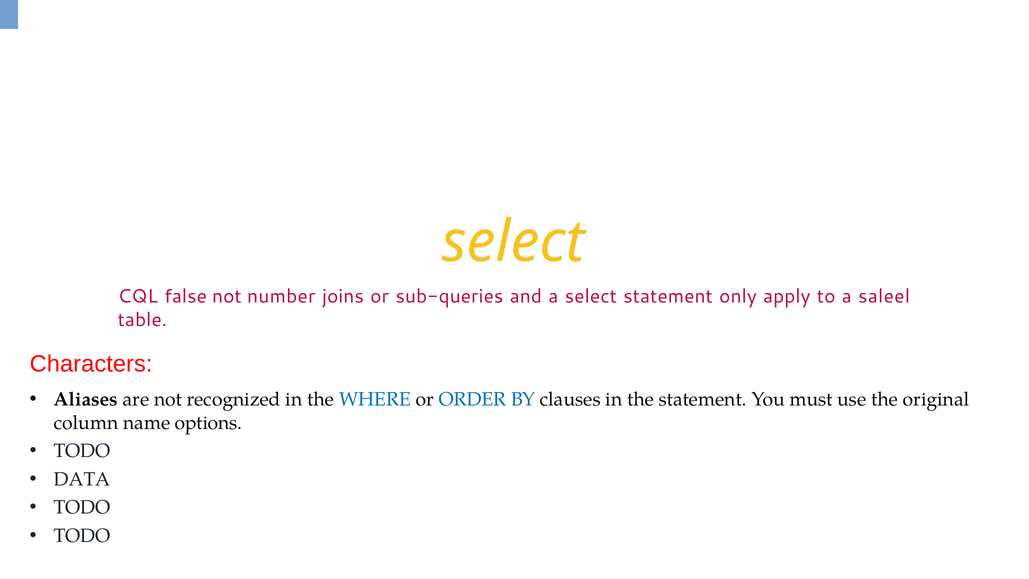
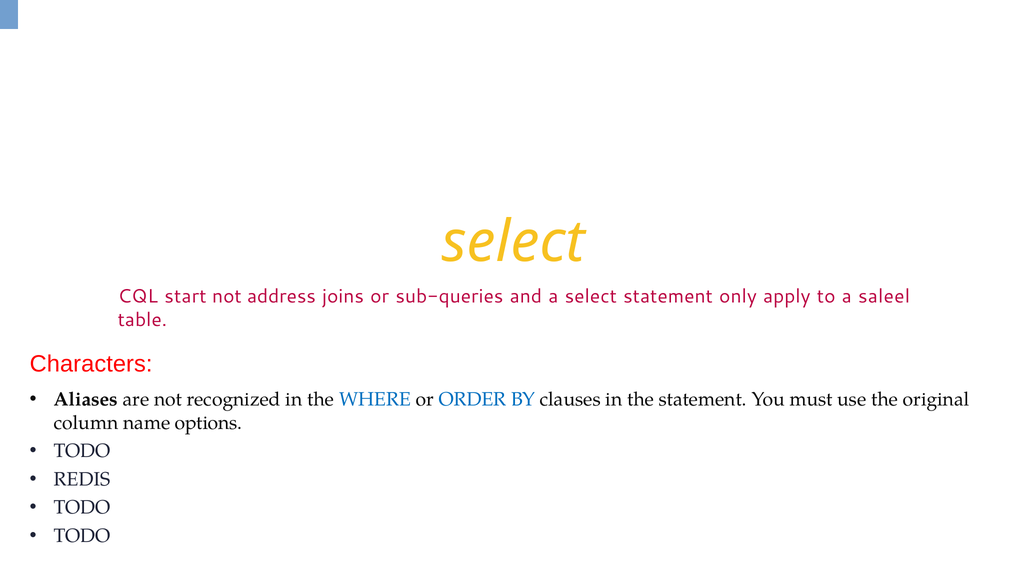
false: false -> start (185, 296)
number: number -> address (281, 296)
DATA: DATA -> REDIS (82, 479)
